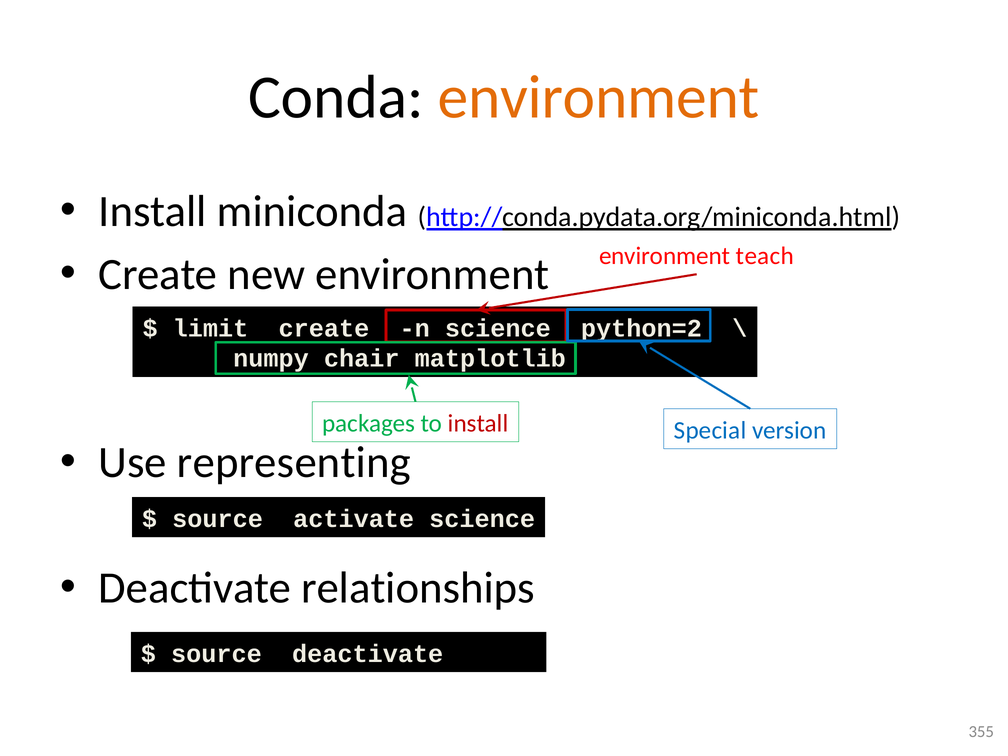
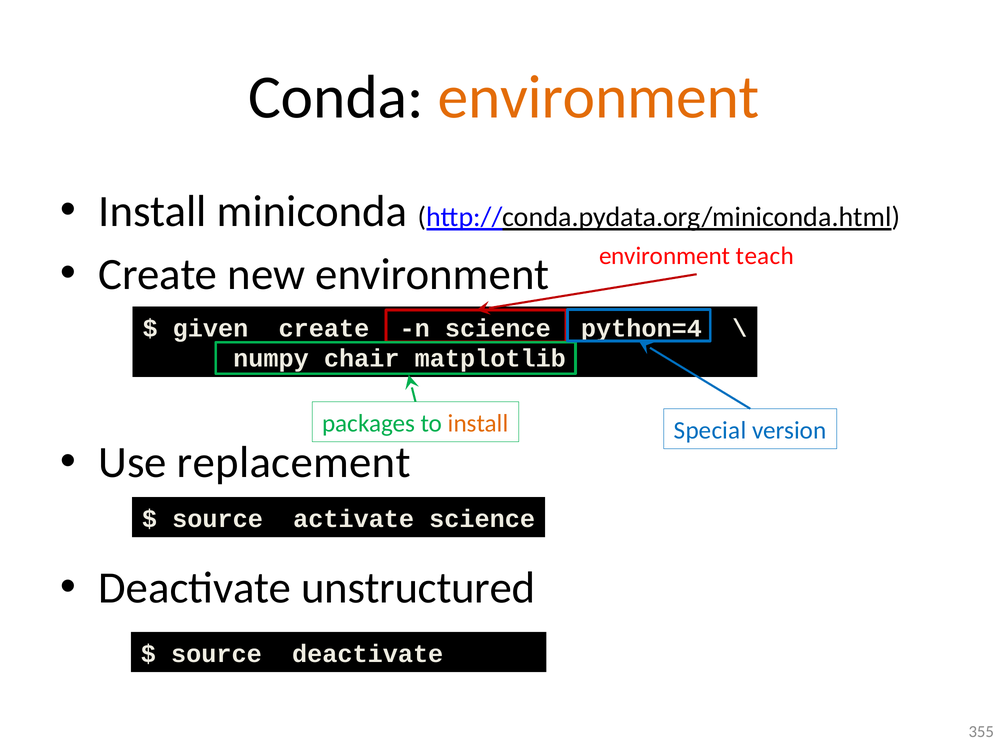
limit: limit -> given (211, 328)
python=2: python=2 -> python=4 (641, 328)
install colour: red -> orange (478, 424)
representing: representing -> replacement (294, 463)
relationships: relationships -> unstructured (418, 588)
